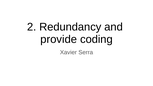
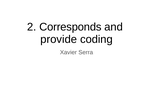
Redundancy: Redundancy -> Corresponds (70, 27)
